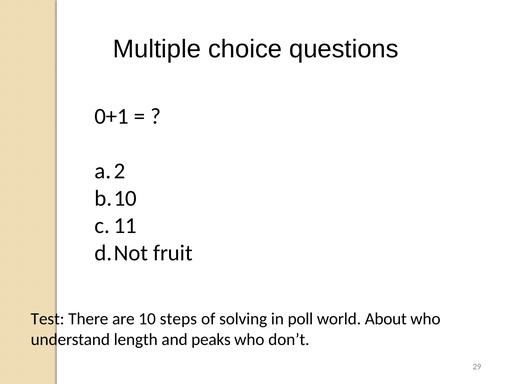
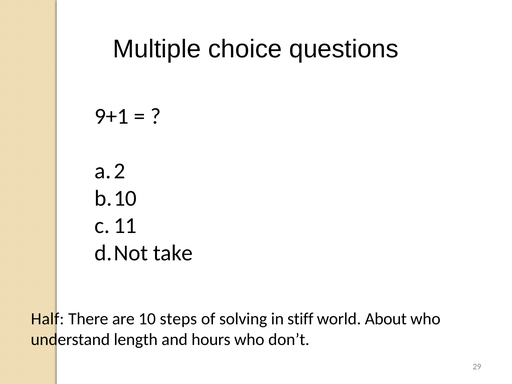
0+1: 0+1 -> 9+1 (112, 116)
fruit: fruit -> take (173, 253)
Test: Test -> Half (47, 319)
poll: poll -> stiff (300, 319)
peaks: peaks -> hours (211, 339)
